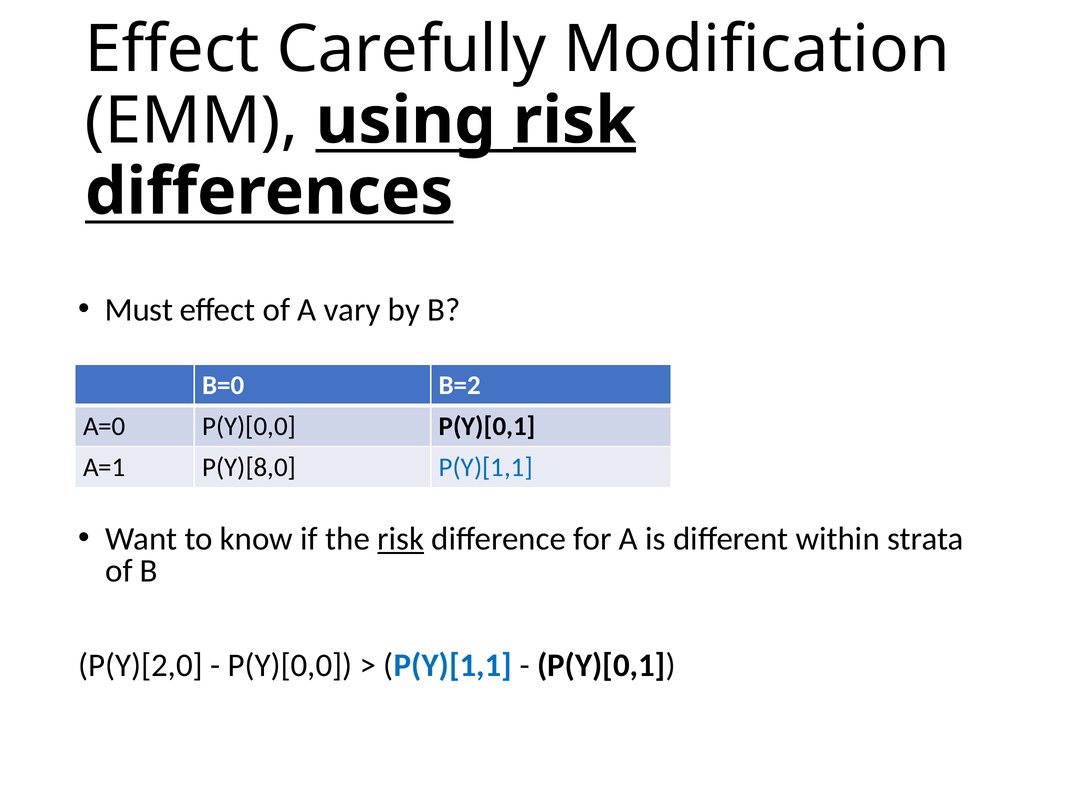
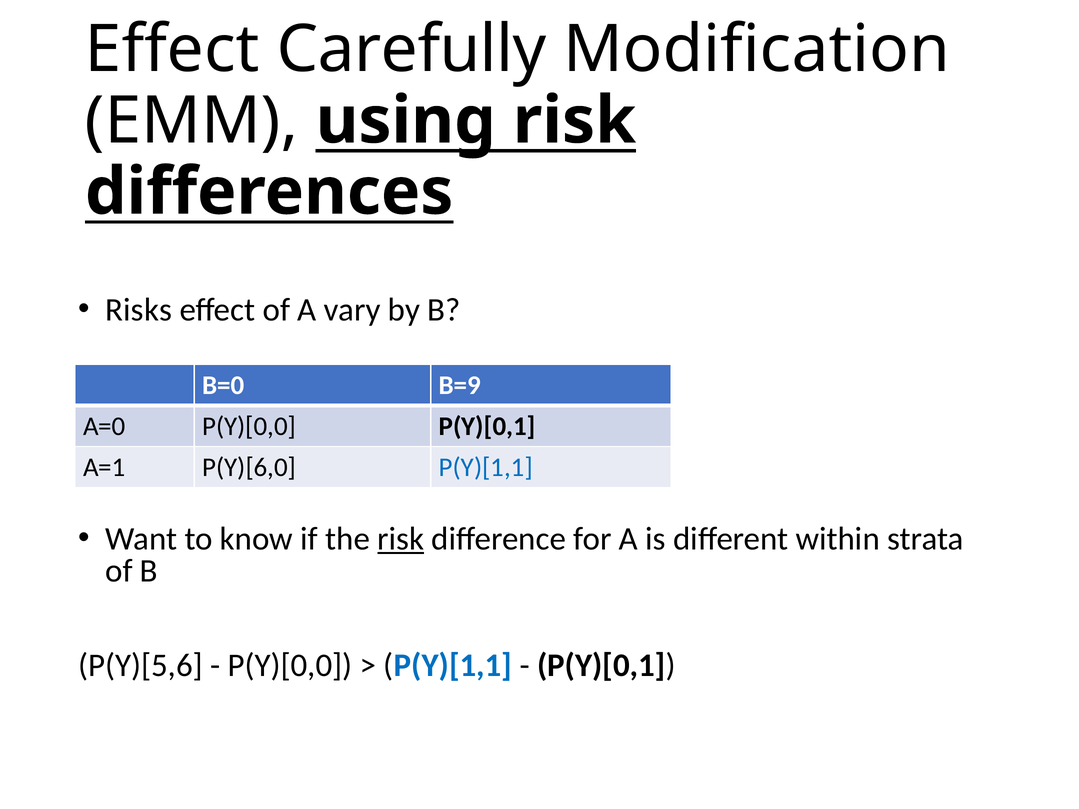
risk underline: present -> none (574, 121)
Must: Must -> Risks (139, 310)
B=2: B=2 -> B=9 (460, 385)
P(Y)[8,0: P(Y)[8,0 -> P(Y)[6,0 (249, 467)
P(Y)[2,0: P(Y)[2,0 -> P(Y)[5,6 (141, 665)
